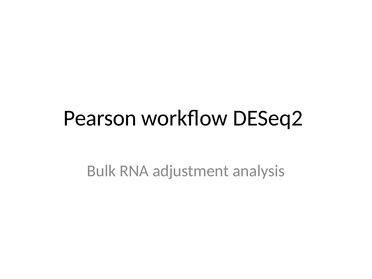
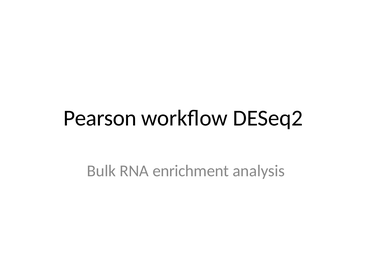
adjustment: adjustment -> enrichment (191, 171)
